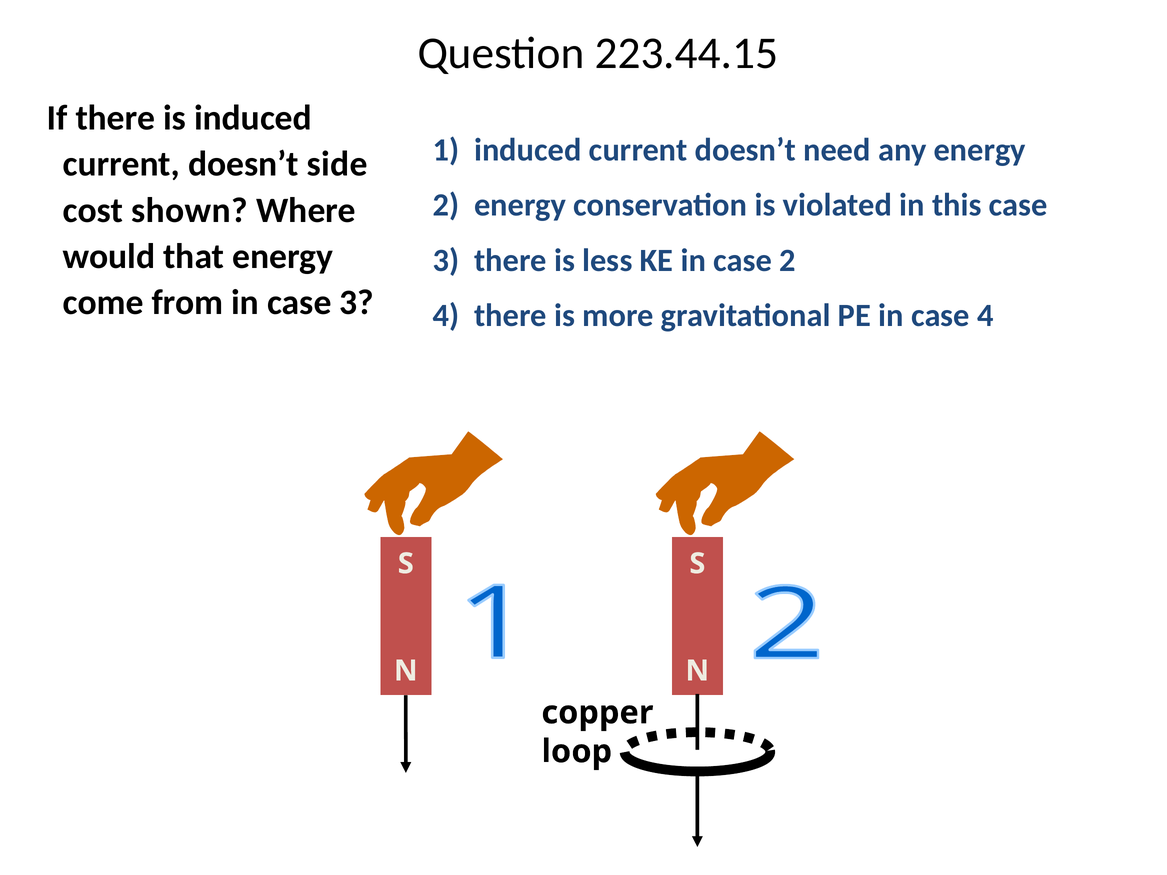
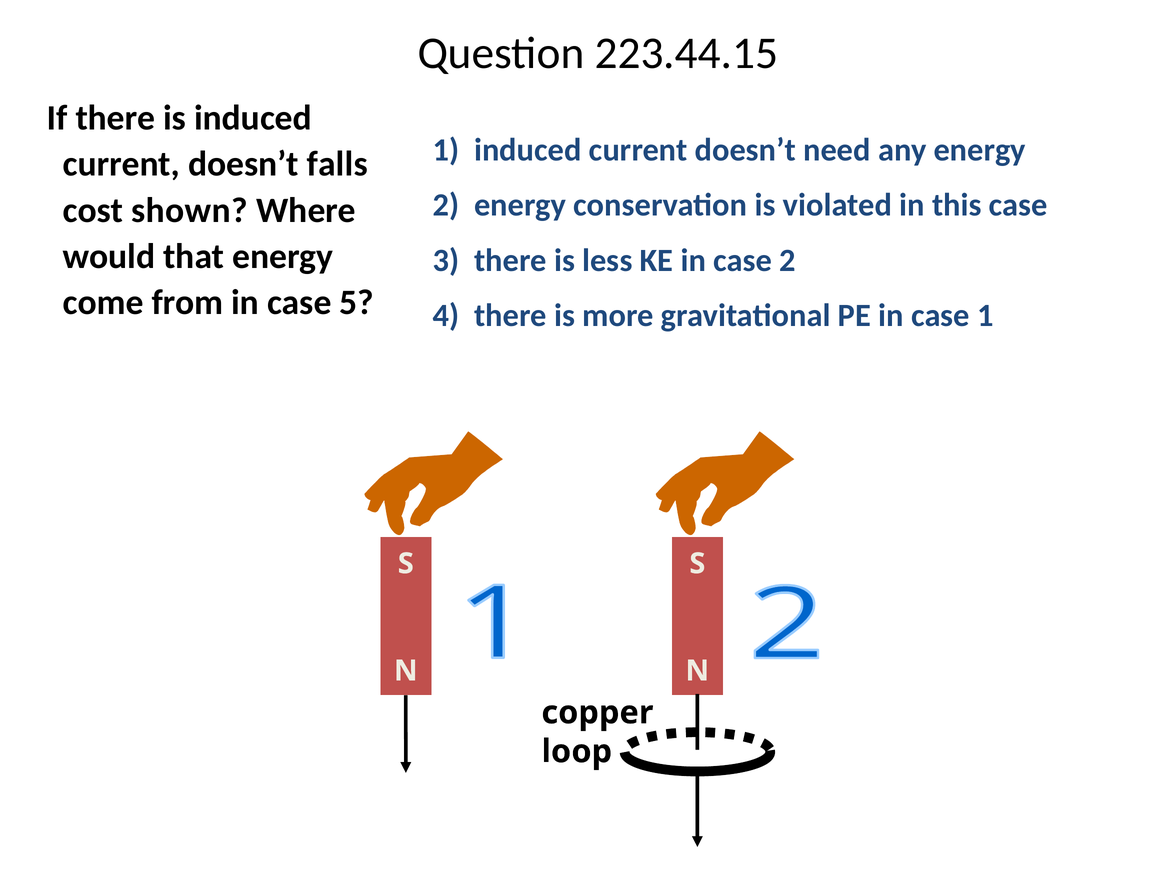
side: side -> falls (337, 164)
in case 3: 3 -> 5 (357, 303)
case 4: 4 -> 1 (985, 316)
